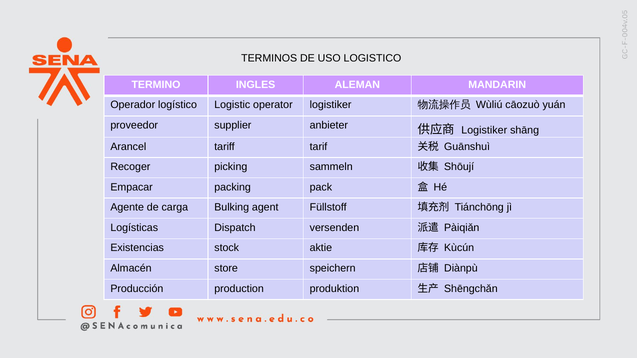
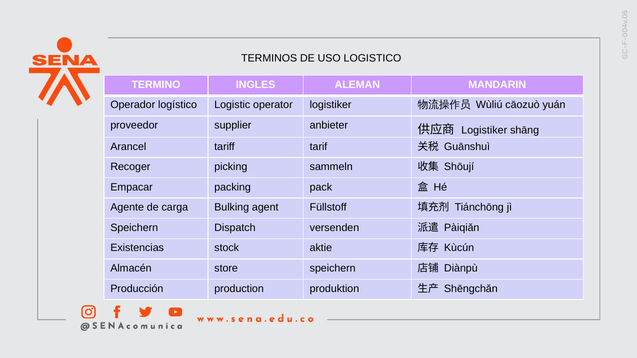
Logísticas: Logísticas -> Speichern (134, 228)
